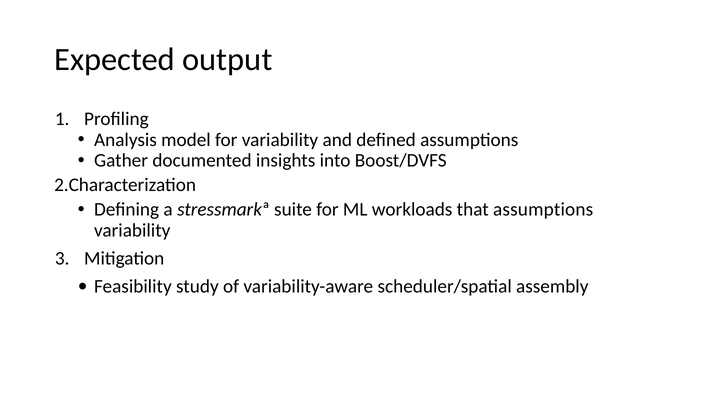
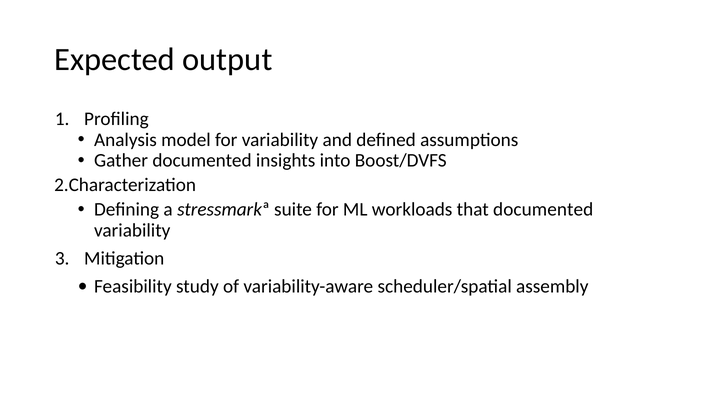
that assumptions: assumptions -> documented (543, 210)
